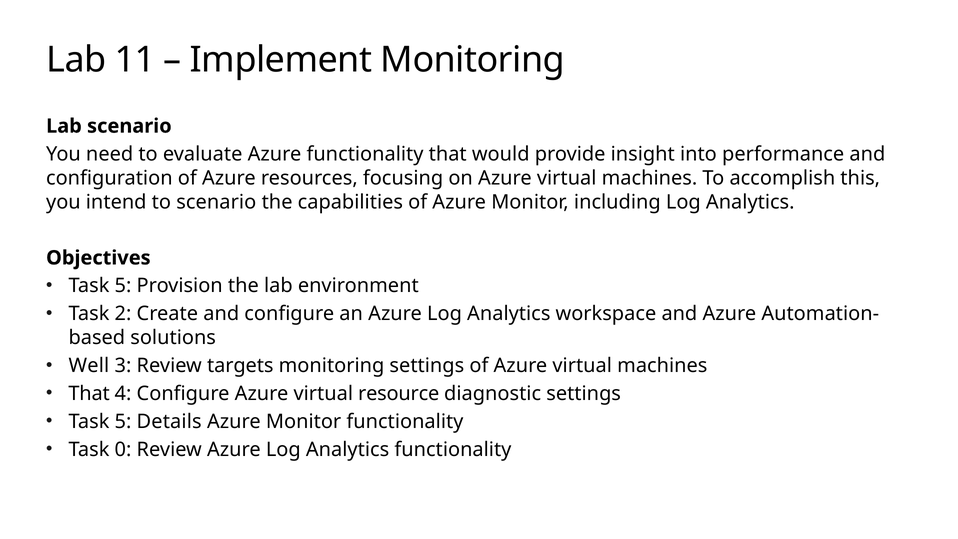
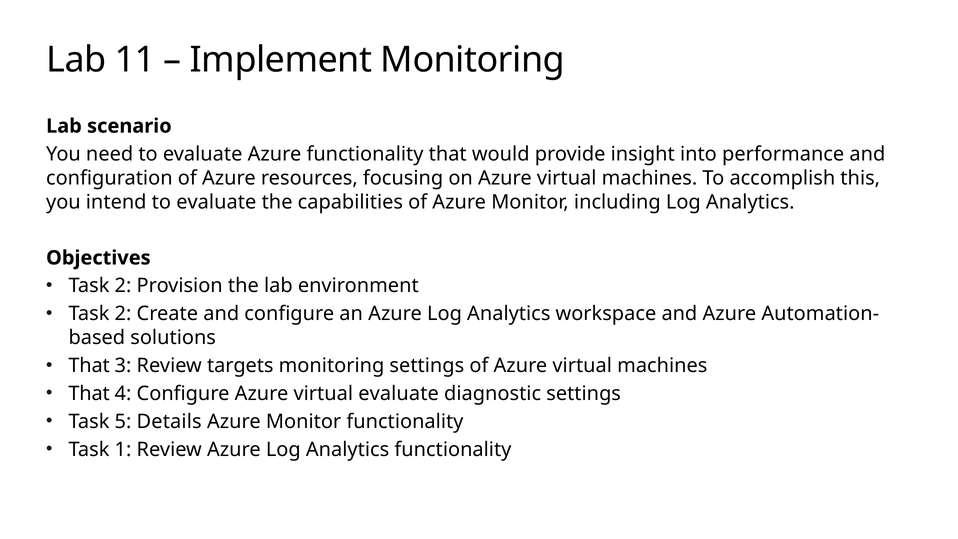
intend to scenario: scenario -> evaluate (216, 202)
5: 5 -> 2 (123, 286)
Well: Well -> That (89, 366)
virtual resource: resource -> evaluate (399, 394)
0: 0 -> 1 (123, 449)
